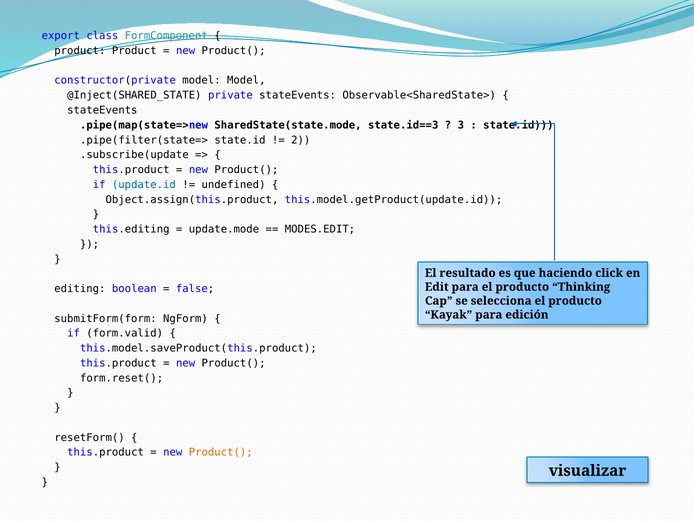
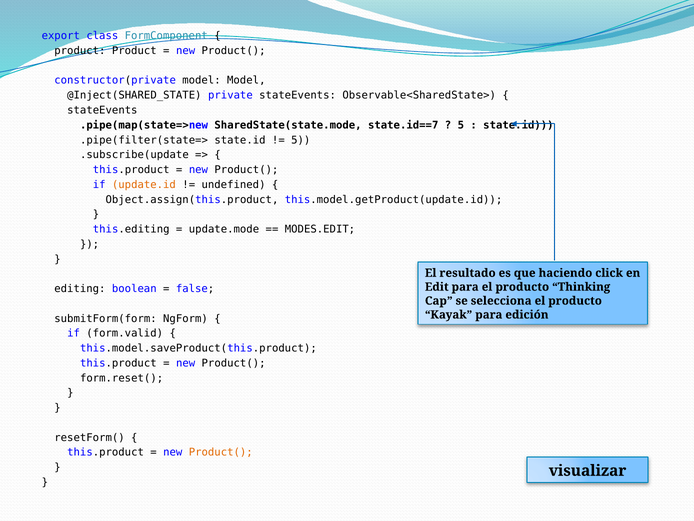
state.id==3: state.id==3 -> state.id==7 (403, 125)
3: 3 -> 5 (461, 125)
2: 2 -> 5 (301, 140)
update.id colour: blue -> orange (144, 184)
